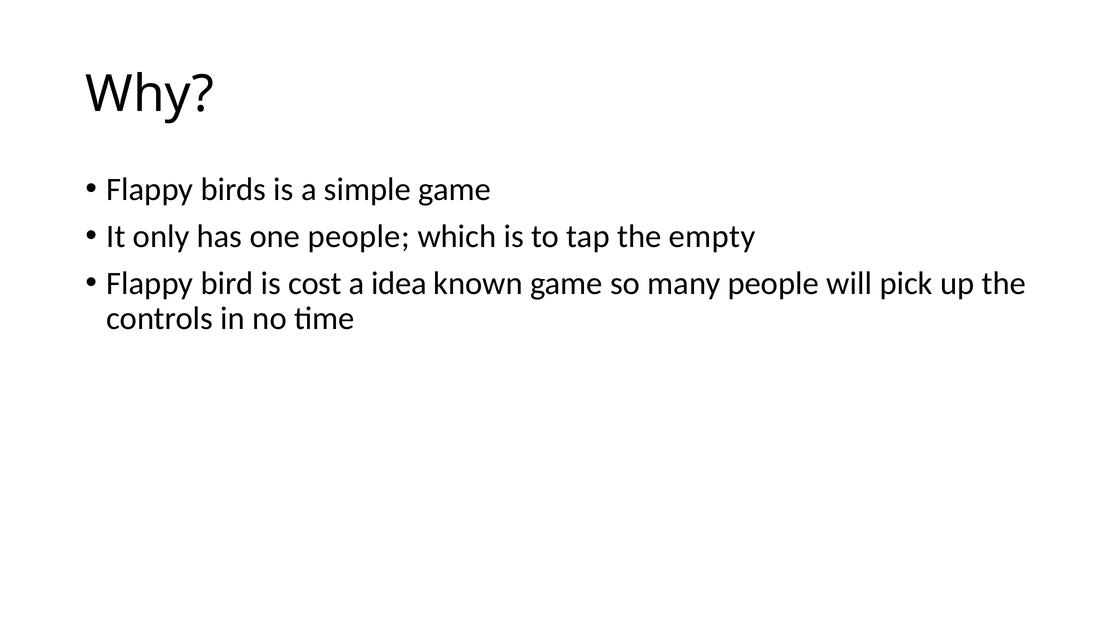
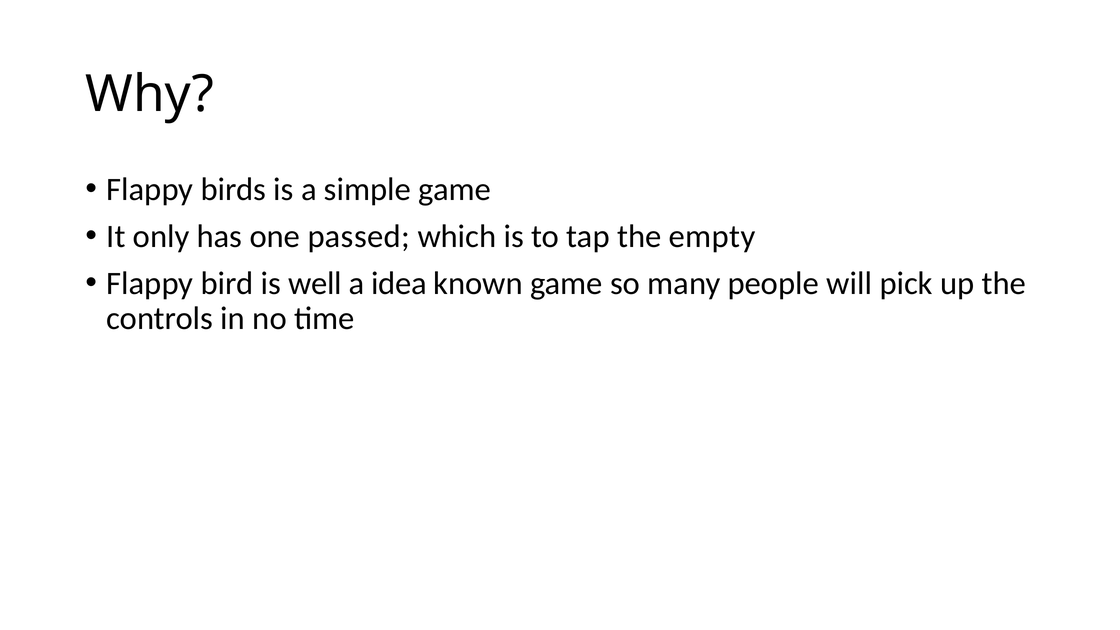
one people: people -> passed (359, 236)
cost: cost -> well (315, 283)
